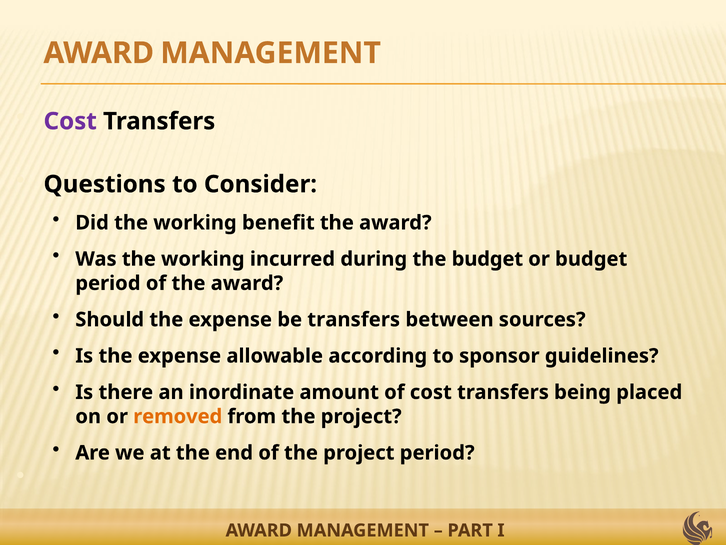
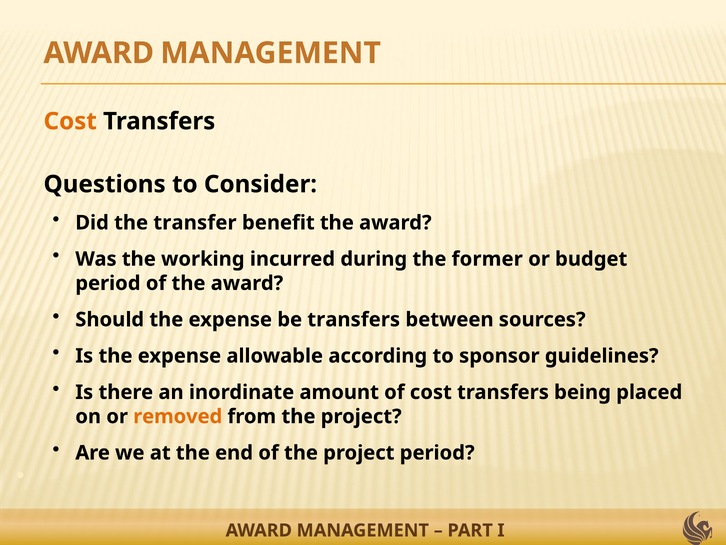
Cost colour: purple -> orange (70, 121)
Did the working: working -> transfer (195, 223)
the budget: budget -> former (487, 259)
